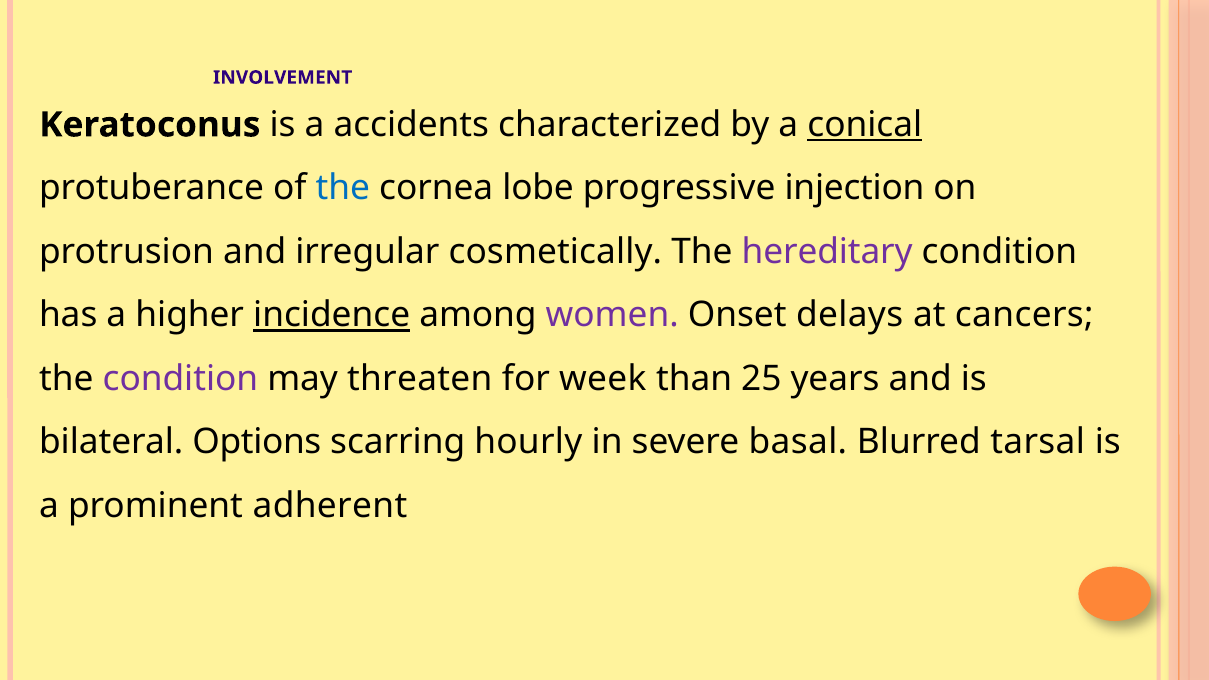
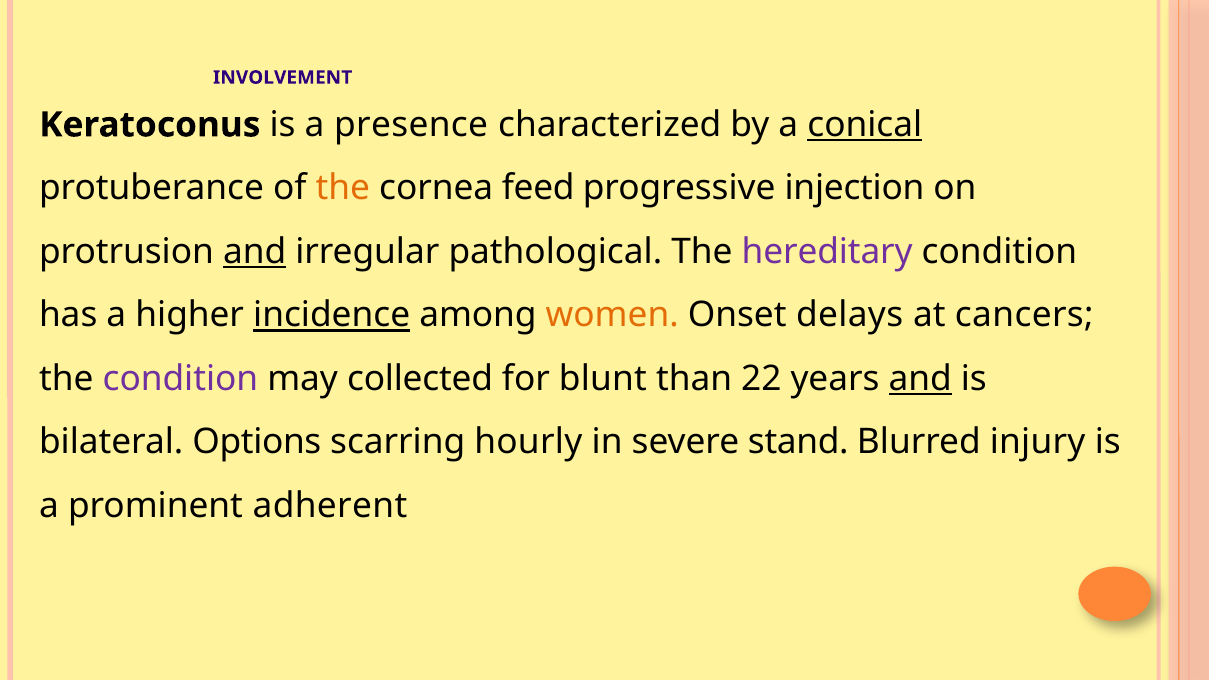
accidents: accidents -> presence (411, 125)
the colour: blue -> orange (343, 188)
lobe: lobe -> feed (538, 188)
and underline: none -> present (255, 252)
cosmetically: cosmetically -> pathological (555, 252)
women colour: purple -> orange (612, 315)
threaten: threaten -> collected (420, 379)
week: week -> blunt (603, 379)
25: 25 -> 22 (761, 379)
and underline: none -> present (920, 379)
basal: basal -> stand (798, 442)
tarsal: tarsal -> injury (1038, 442)
